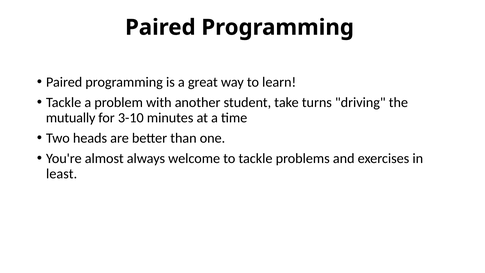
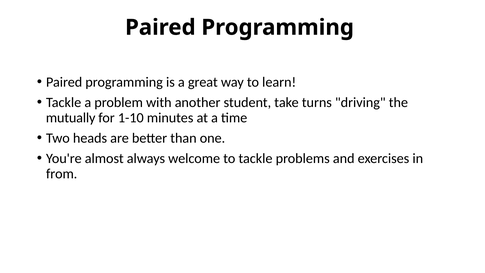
3-10: 3-10 -> 1-10 (131, 118)
least: least -> from (62, 174)
